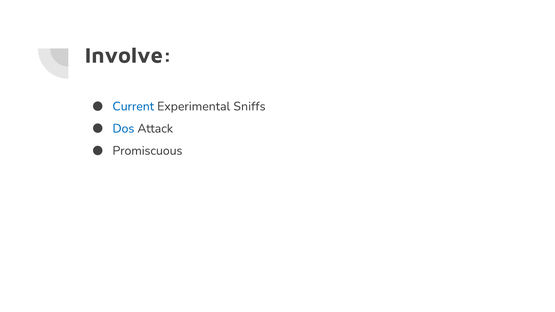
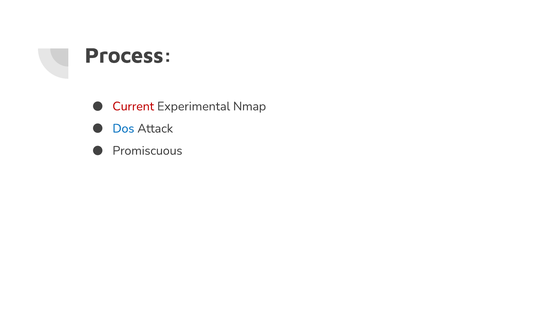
Involve: Involve -> Process (128, 56)
Current colour: blue -> red (133, 106)
Sniffs: Sniffs -> Nmap (250, 106)
